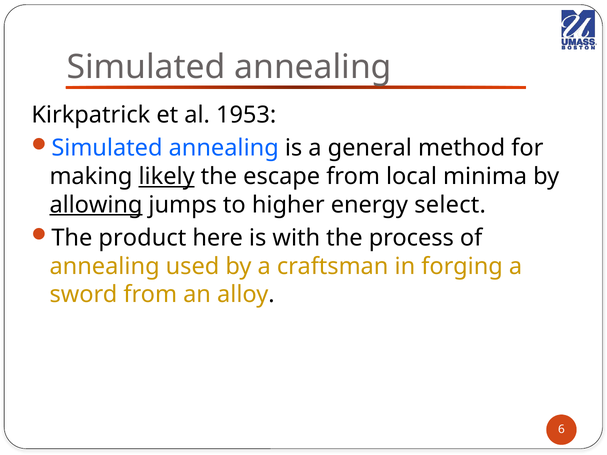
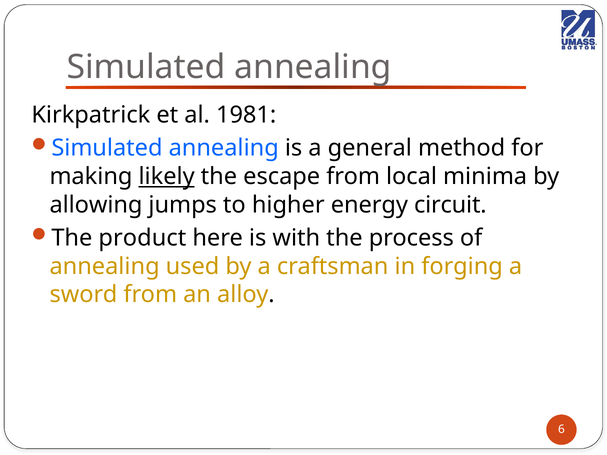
1953: 1953 -> 1981 (246, 115)
allowing underline: present -> none (96, 205)
select: select -> circuit (450, 205)
